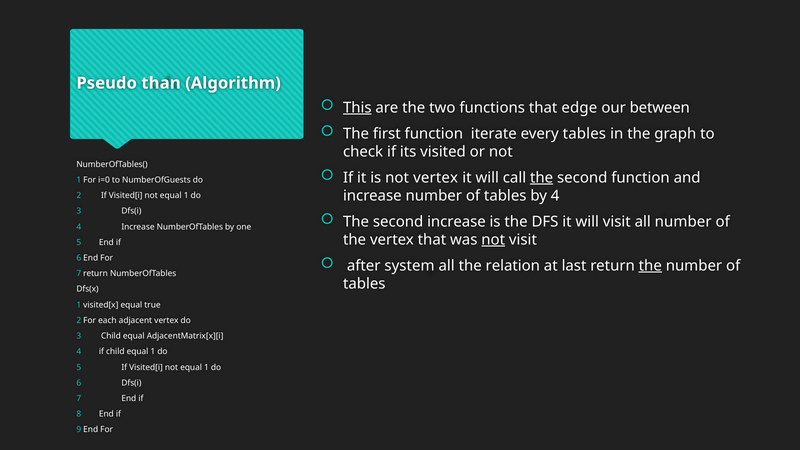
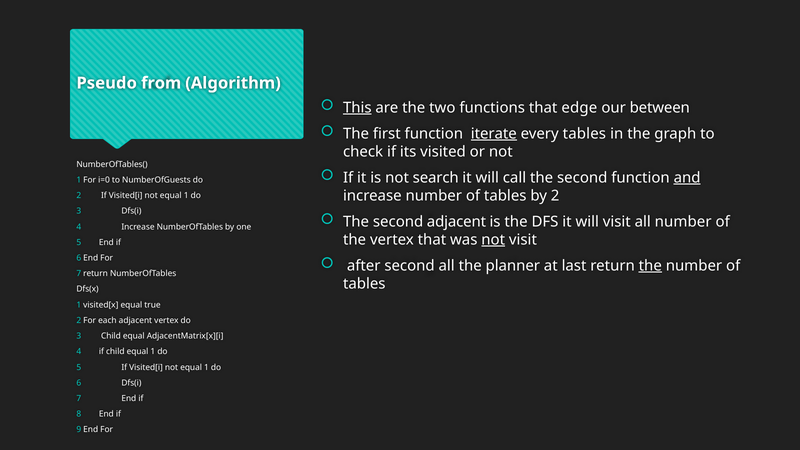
than: than -> from (161, 83)
iterate underline: none -> present (494, 134)
not vertex: vertex -> search (436, 178)
the underline: present -> none (542, 178)
and underline: none -> present (687, 178)
by 4: 4 -> 2 (555, 196)
increase: increase -> adjacent (456, 222)
system: system -> second (410, 266)
relation: relation -> planner (513, 266)
